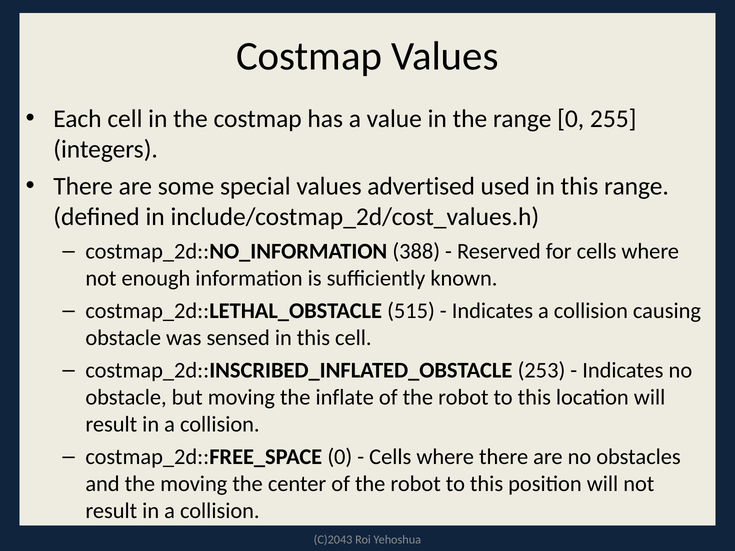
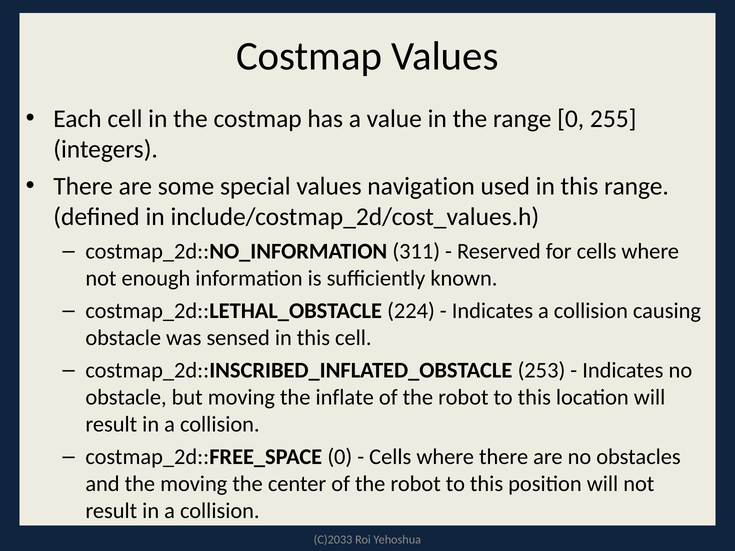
advertised: advertised -> navigation (421, 187)
388: 388 -> 311 (416, 251)
515: 515 -> 224 (411, 311)
C)2043: C)2043 -> C)2033 (333, 540)
